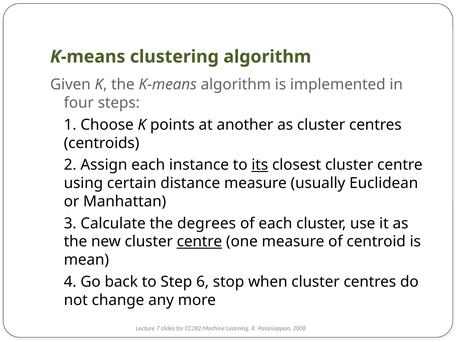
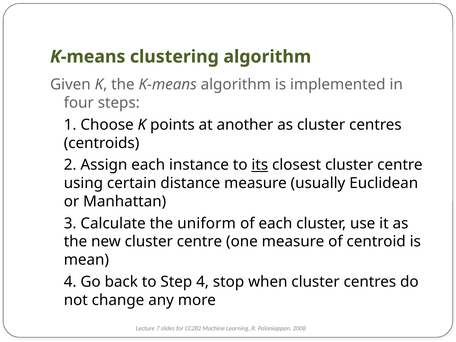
degrees: degrees -> uniform (207, 223)
centre underline: present -> none (199, 242)
Step 6: 6 -> 4 (203, 282)
